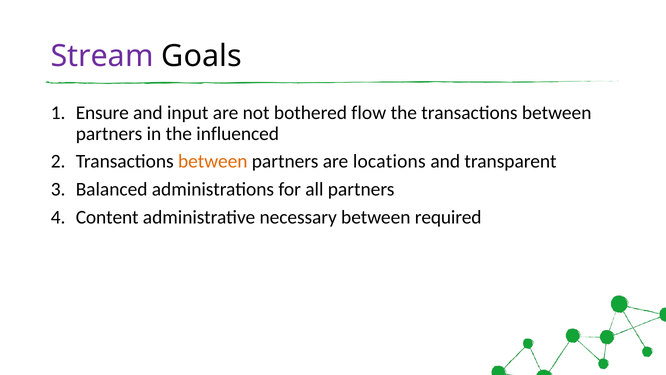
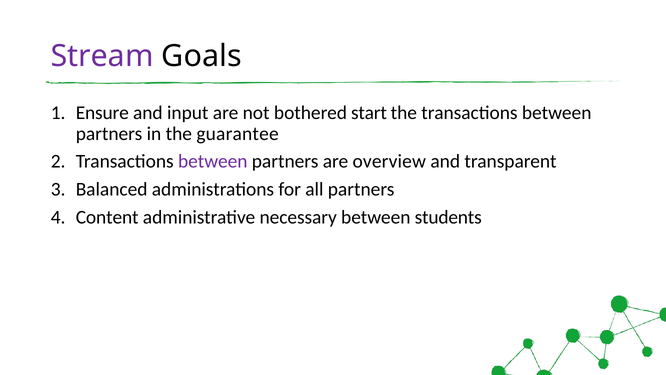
flow: flow -> start (369, 113)
influenced: influenced -> guarantee (238, 134)
between colour: orange -> purple (213, 161)
locations: locations -> overview (389, 161)
required: required -> students (448, 217)
